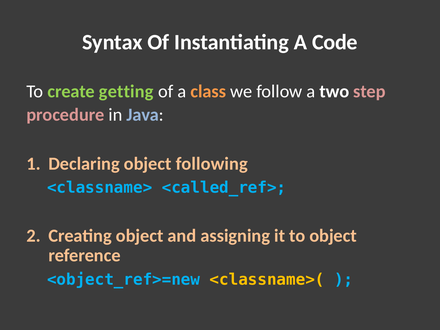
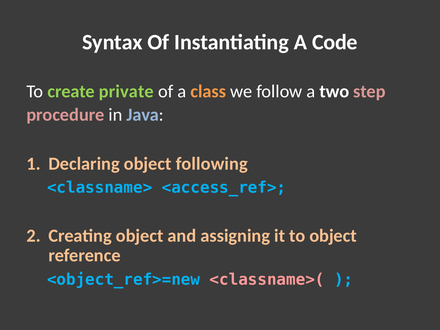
getting: getting -> private (126, 91)
<called_ref>: <called_ref> -> <access_ref> (224, 188)
<classname>( colour: yellow -> pink (267, 280)
